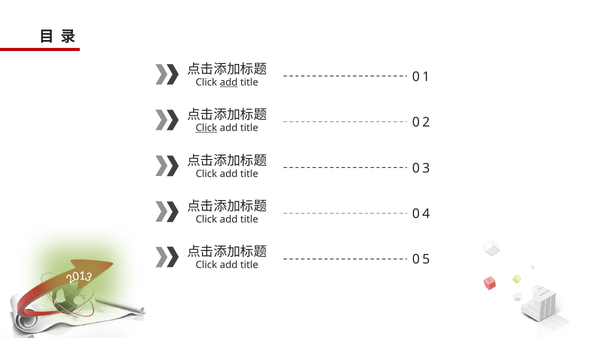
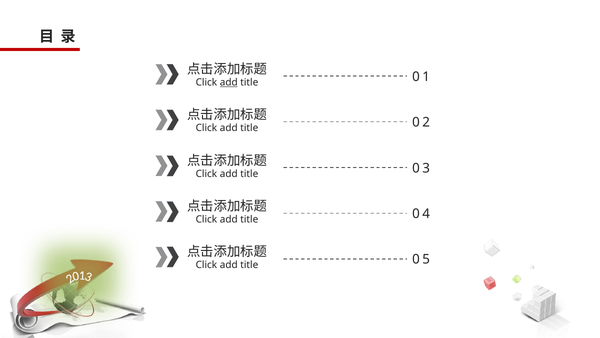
Click underline: present -> none (206, 128)
